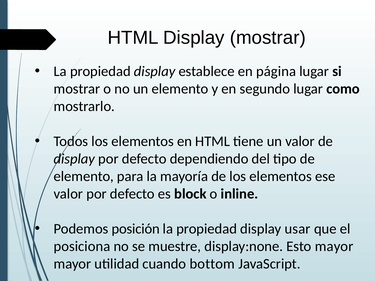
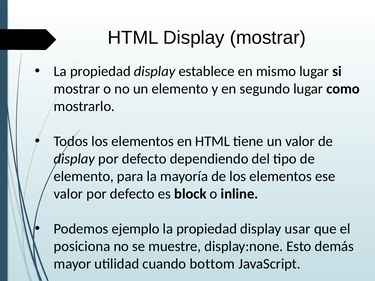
página: página -> mismo (276, 71)
posición: posición -> ejemplo (136, 229)
Esto mayor: mayor -> demás (334, 247)
